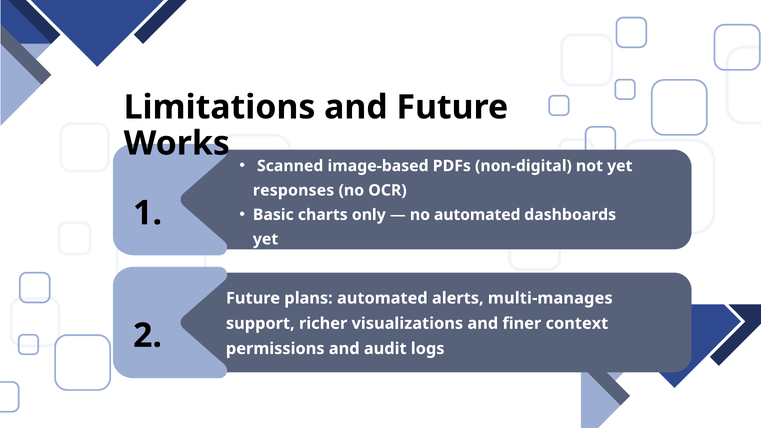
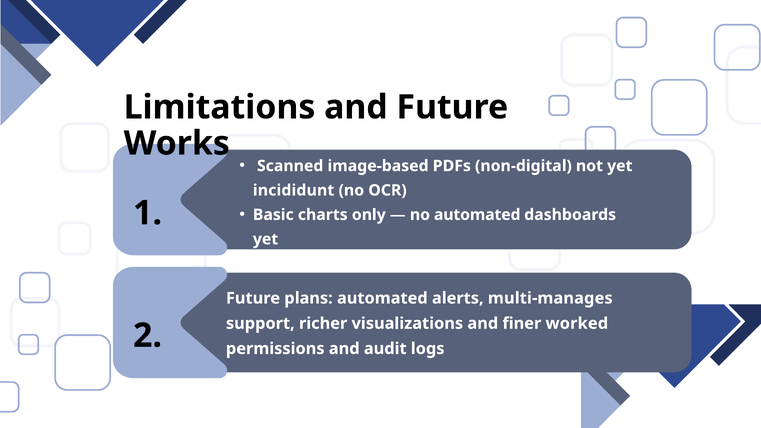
responses: responses -> incididunt (294, 190)
context: context -> worked (577, 323)
